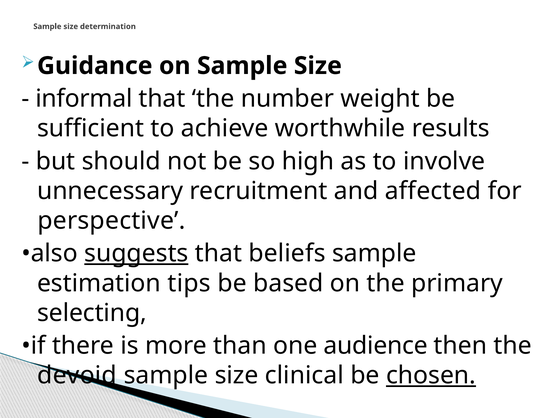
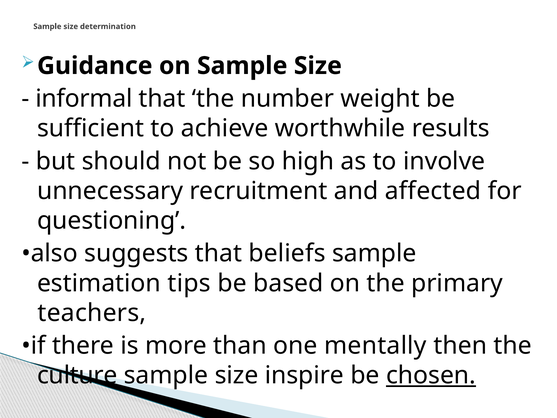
perspective: perspective -> questioning (112, 221)
suggests underline: present -> none (136, 253)
selecting: selecting -> teachers (92, 313)
audience: audience -> mentally (375, 346)
devoid: devoid -> culture (77, 375)
clinical: clinical -> inspire (304, 375)
